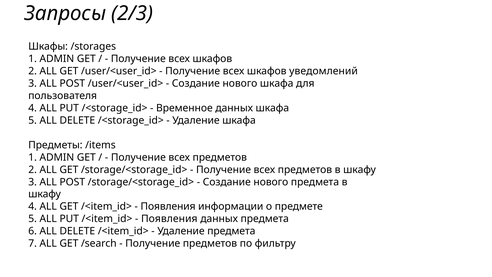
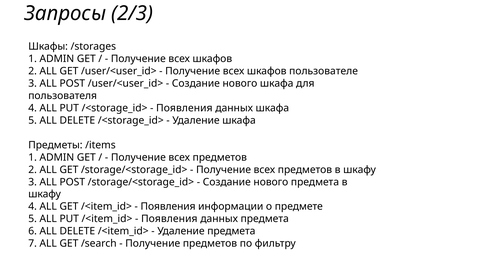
уведомлений: уведомлений -> пользователе (324, 71)
Временное: Временное -> Появления (184, 108)
